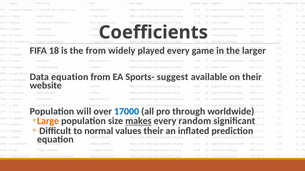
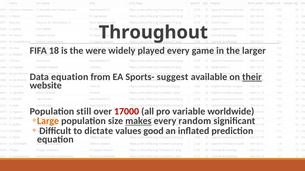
Coefficients: Coefficients -> Throughout (153, 32)
the from: from -> were (96, 51)
their underline: none -> present (252, 77)
will: will -> still (84, 112)
17000 colour: blue -> red (127, 112)
through: through -> variable (189, 112)
normal: normal -> dictate (99, 131)
values their: their -> good (154, 131)
